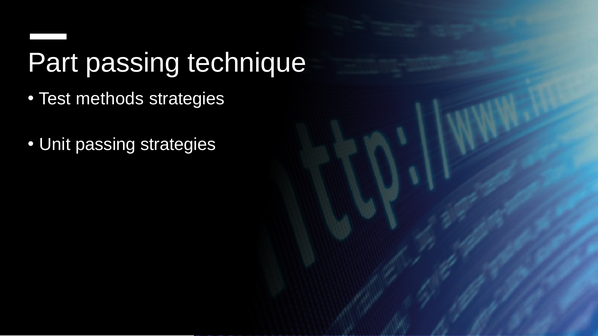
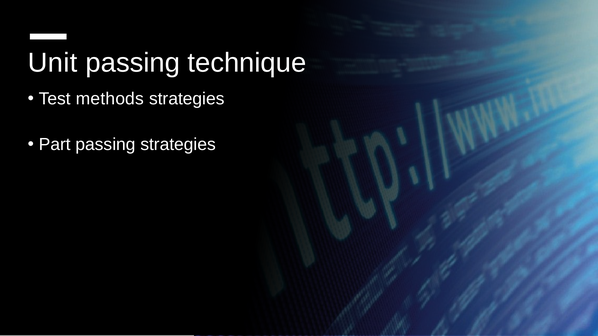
Part: Part -> Unit (53, 63)
Unit: Unit -> Part (55, 145)
